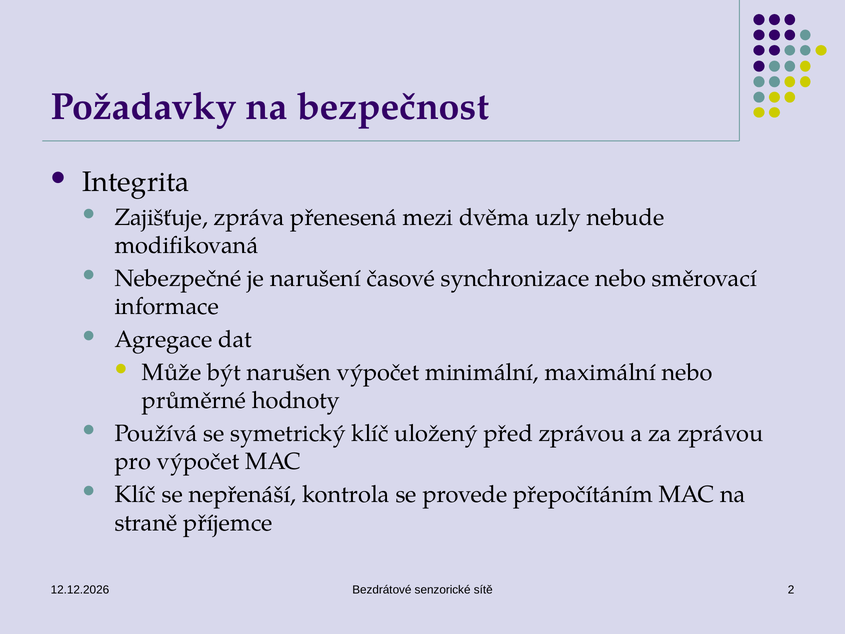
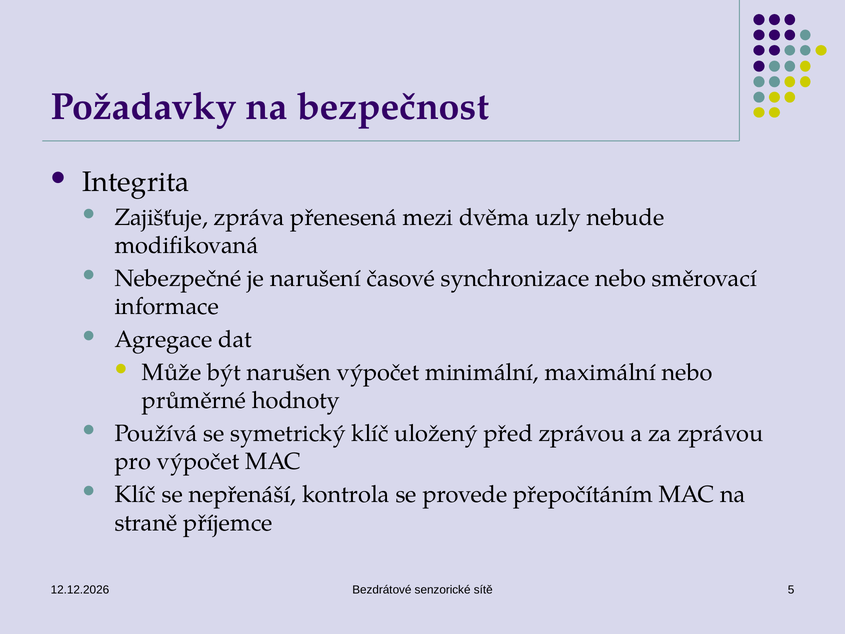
2: 2 -> 5 (791, 590)
